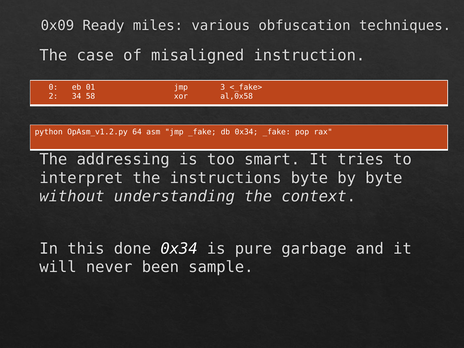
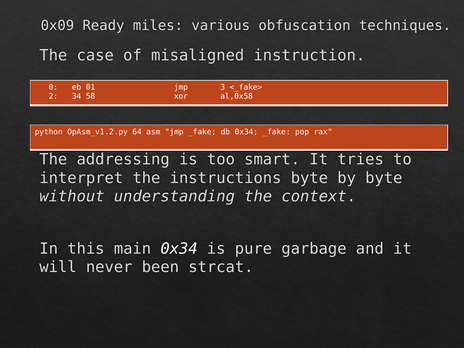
done: done -> main (132, 249)
sample: sample -> strcat (221, 267)
